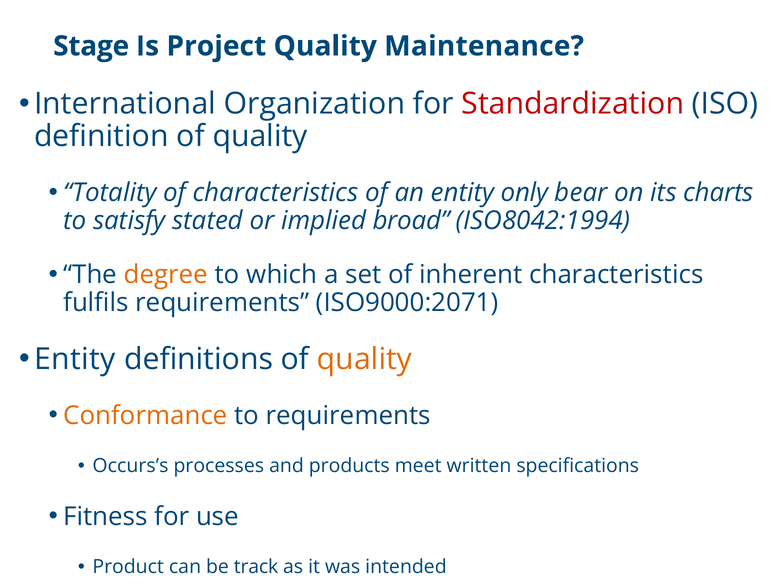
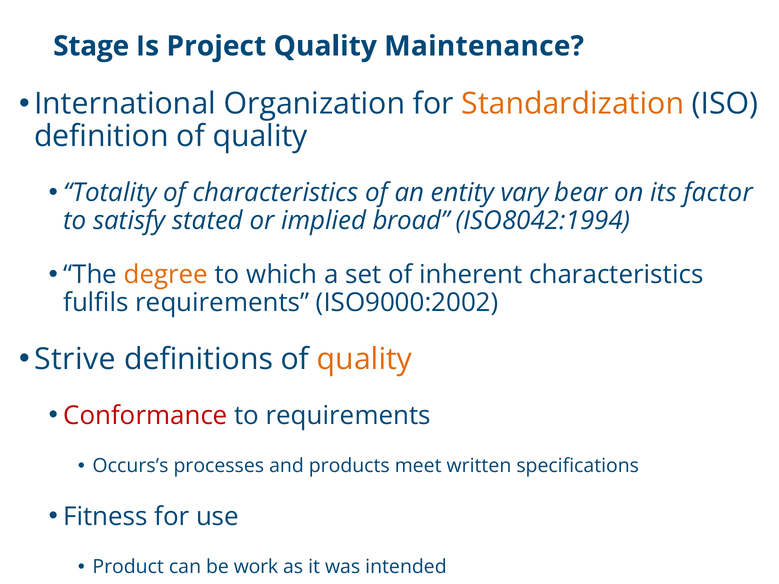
Standardization colour: red -> orange (573, 104)
only: only -> vary (525, 193)
charts: charts -> factor (718, 193)
ISO9000:2071: ISO9000:2071 -> ISO9000:2002 (407, 303)
Entity: Entity -> Strive (75, 359)
Conformance colour: orange -> red (145, 416)
track: track -> work (256, 567)
